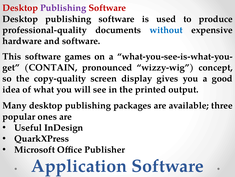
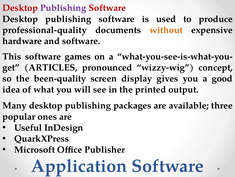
without colour: blue -> orange (166, 30)
CONTAIN: CONTAIN -> ARTICLES (51, 67)
copy-quality: copy-quality -> been-quality (60, 78)
